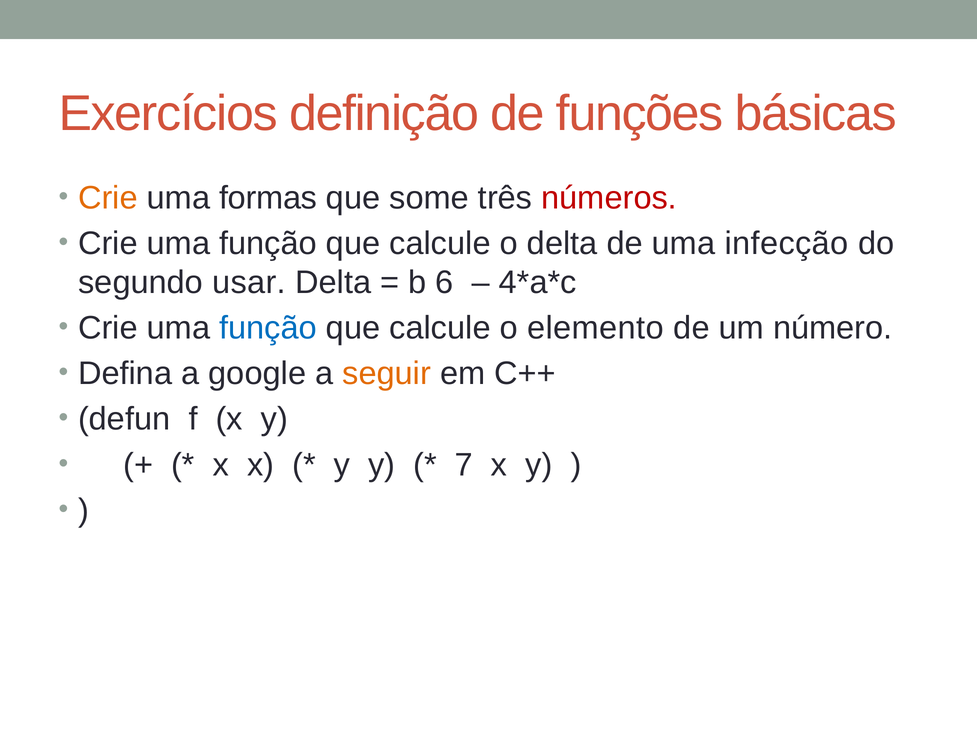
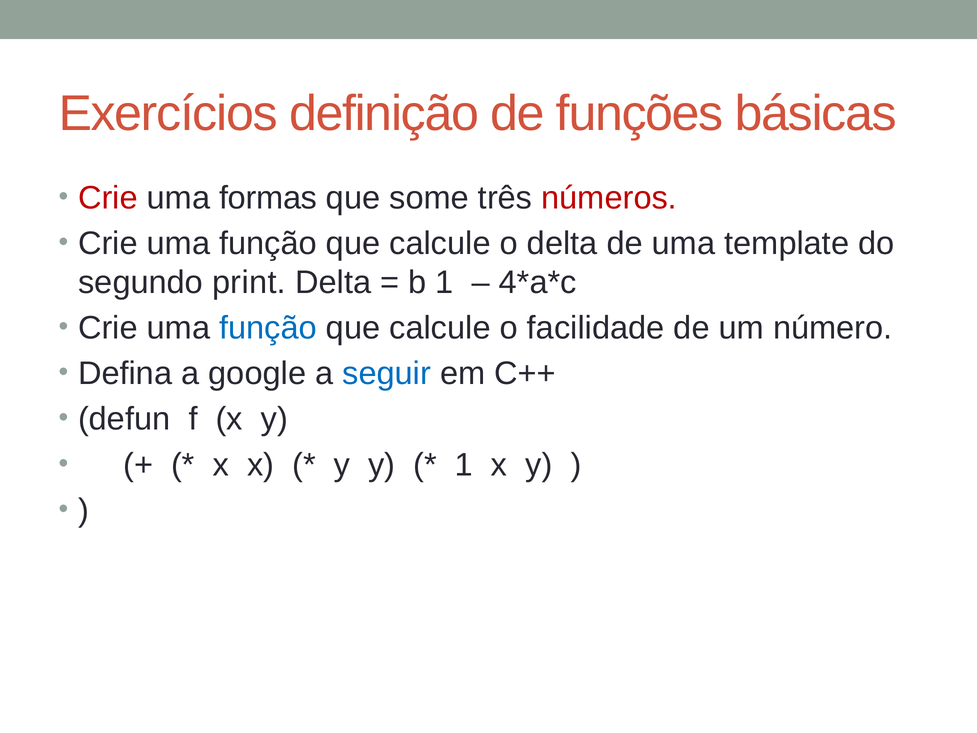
Crie colour: orange -> red (108, 198)
infecção: infecção -> template (787, 243)
usar: usar -> print (249, 282)
b 6: 6 -> 1 (445, 282)
elemento: elemento -> facilidade (596, 328)
seguir colour: orange -> blue (387, 374)
7: 7 -> 1 (464, 465)
